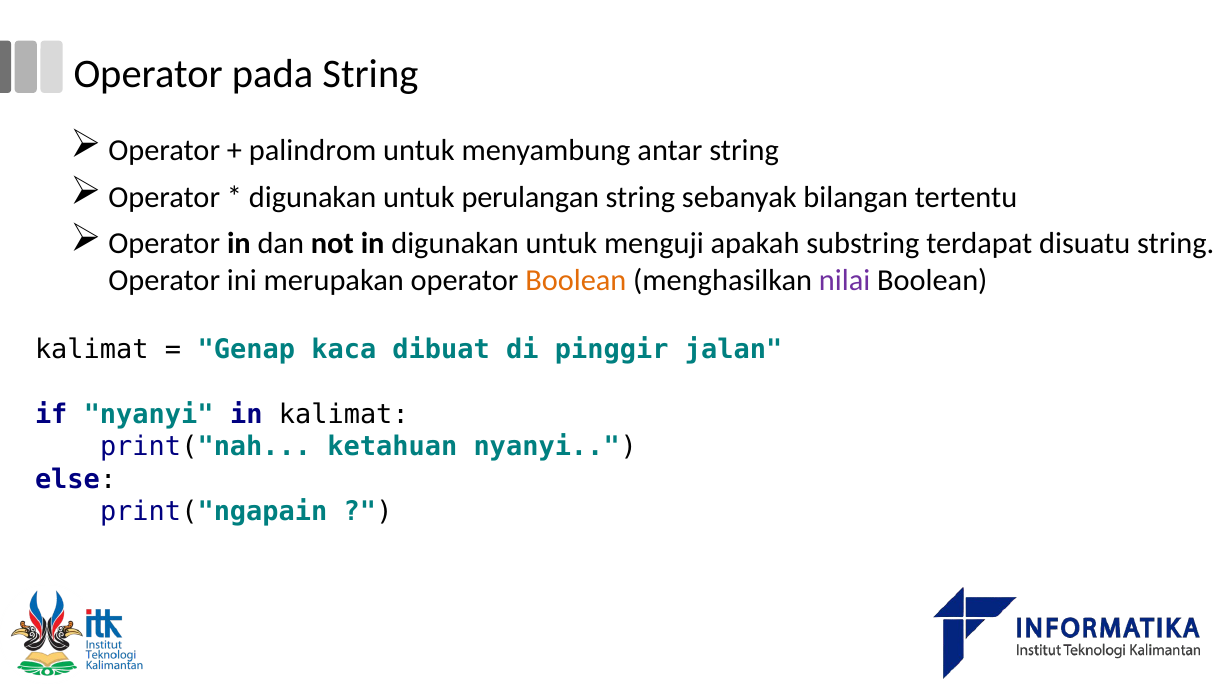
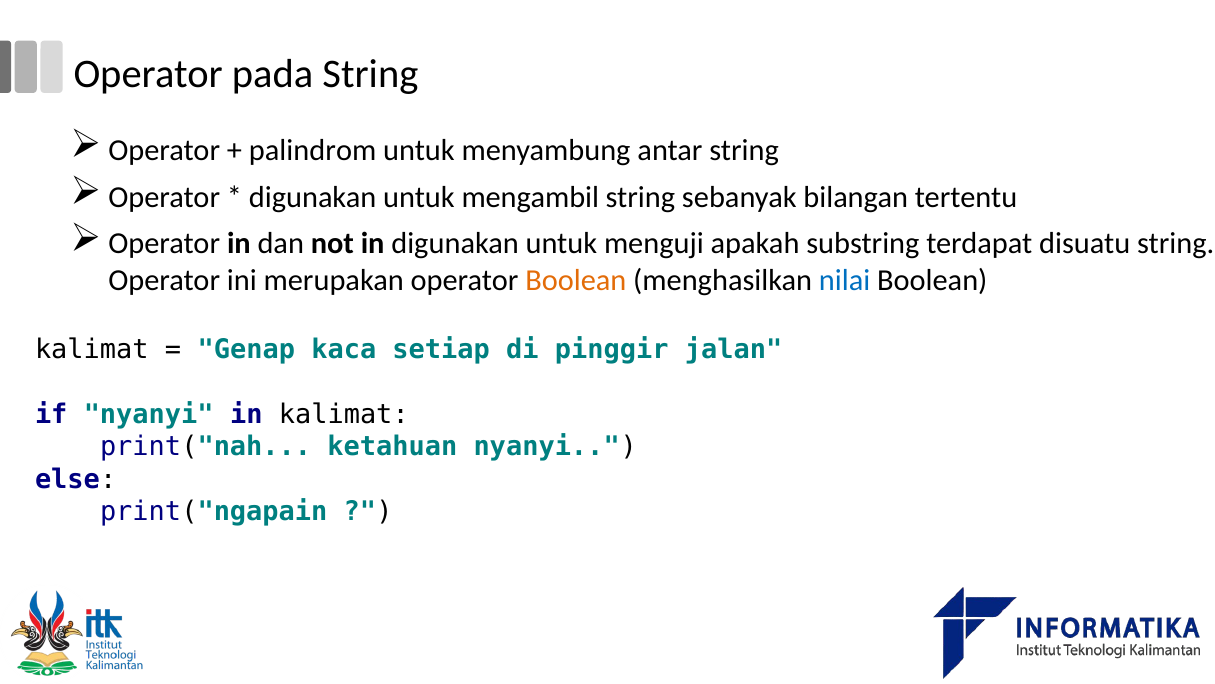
perulangan: perulangan -> mengambil (530, 197)
nilai colour: purple -> blue (845, 280)
dibuat: dibuat -> setiap (441, 349)
